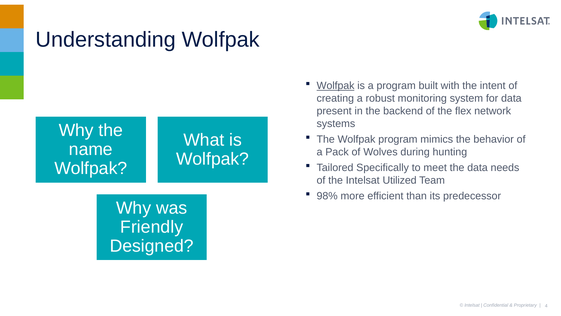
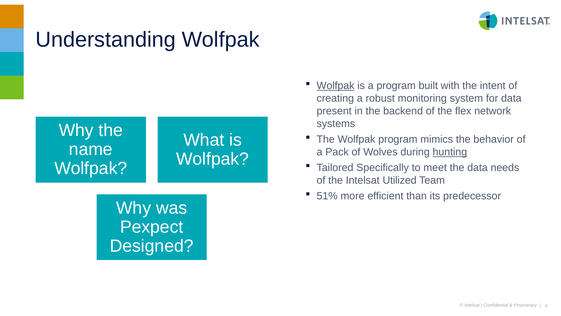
hunting underline: none -> present (450, 152)
98%: 98% -> 51% (327, 196)
Friendly: Friendly -> Pexpect (152, 227)
